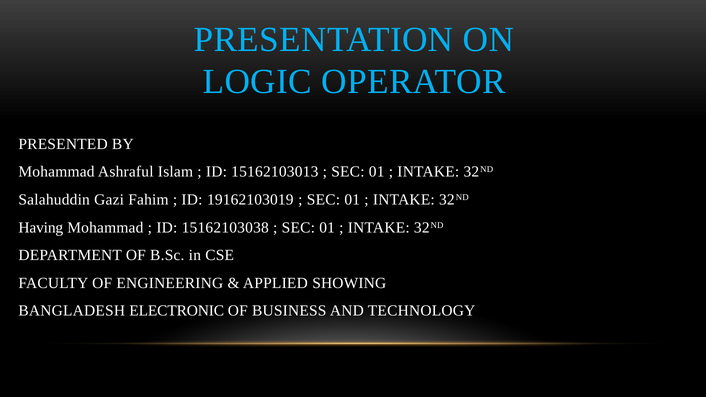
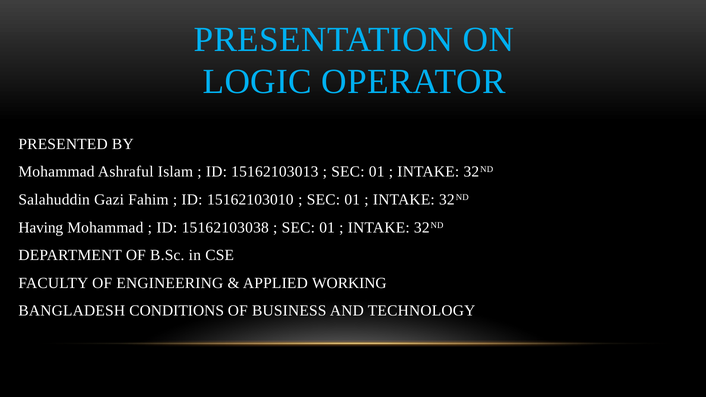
19162103019: 19162103019 -> 15162103010 (250, 200)
SHOWING: SHOWING -> WORKING (349, 283)
ELECTRONIC: ELECTRONIC -> CONDITIONS (177, 311)
